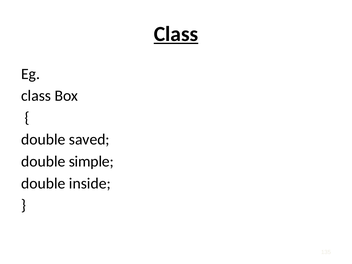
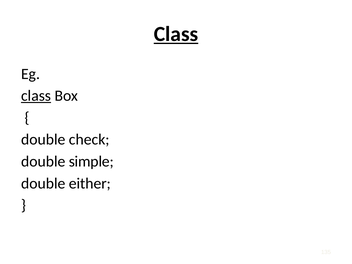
class underline: none -> present (36, 96)
saved: saved -> check (89, 140)
inside: inside -> either (90, 183)
